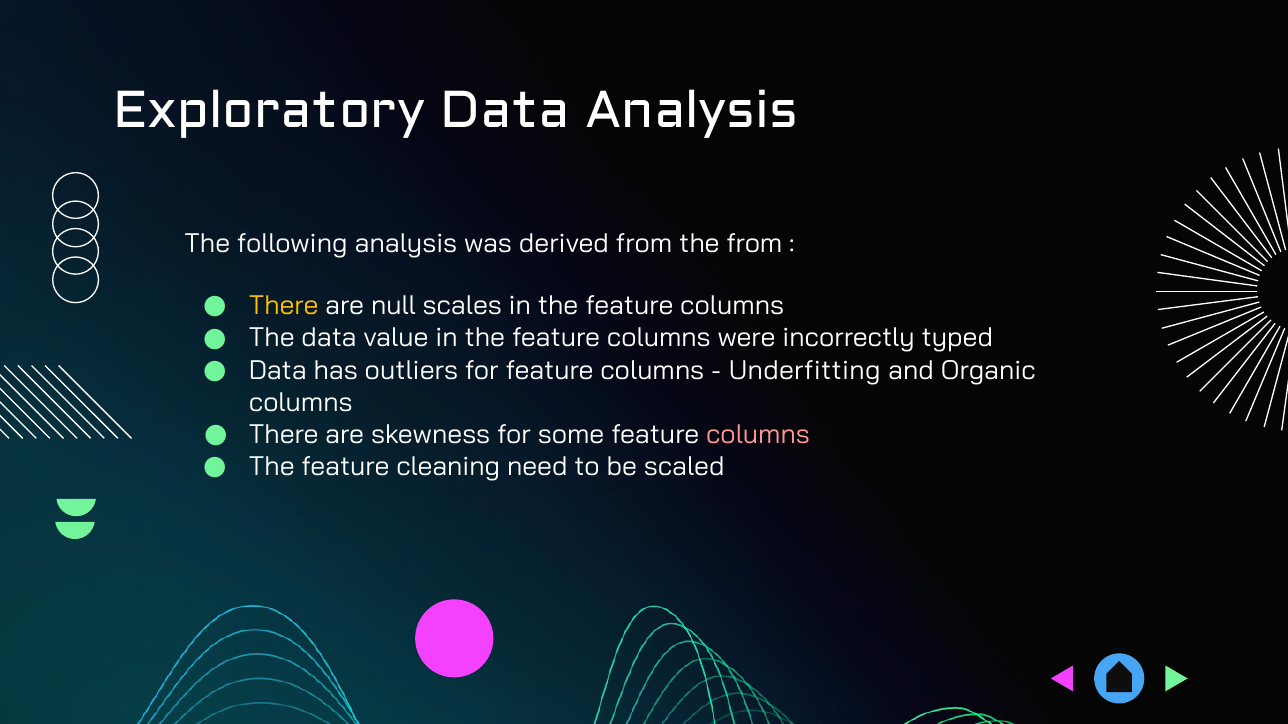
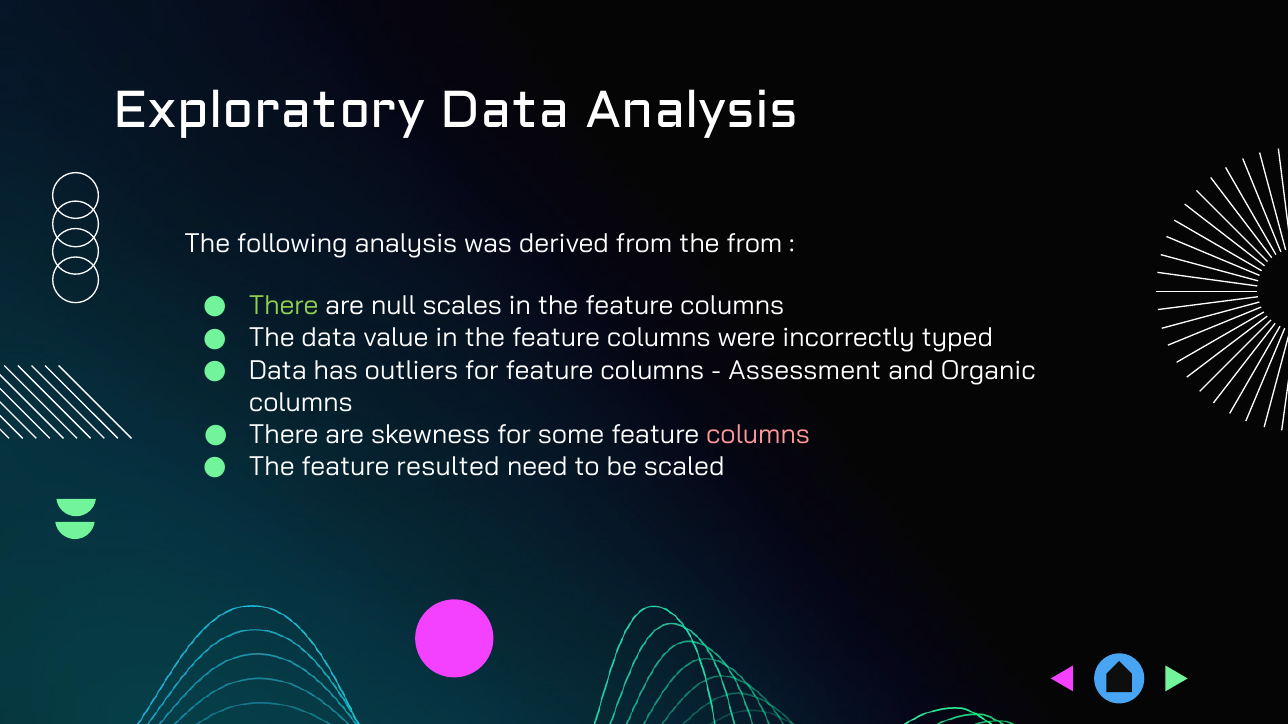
There colour: yellow -> light green (284, 306)
Underfitting: Underfitting -> Assessment (805, 371)
cleaning: cleaning -> resulted (448, 467)
